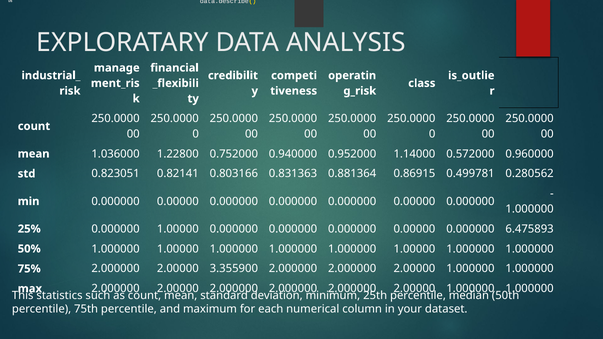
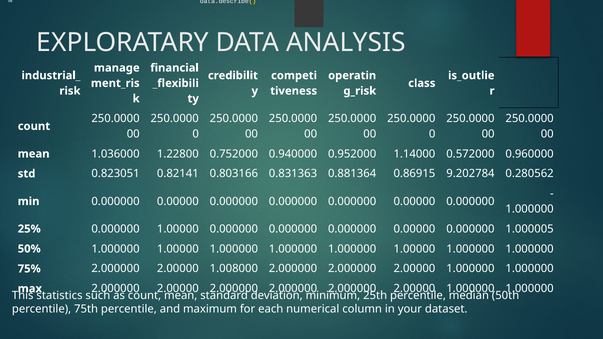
0.499781: 0.499781 -> 9.202784 (470, 174)
6.475893: 6.475893 -> 1.000005 (530, 229)
3.355900: 3.355900 -> 1.008000 (234, 269)
